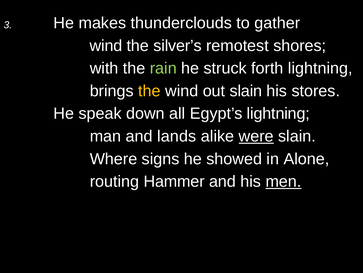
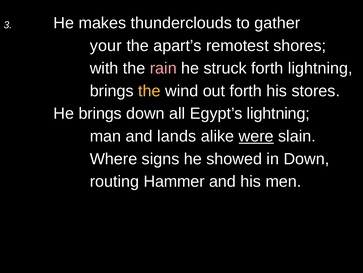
wind: wind -> your (106, 46)
silver’s: silver’s -> apart’s (177, 46)
rain colour: light green -> pink (163, 68)
out slain: slain -> forth (246, 91)
He speak: speak -> brings (100, 113)
in Alone: Alone -> Down (306, 159)
men underline: present -> none (283, 181)
